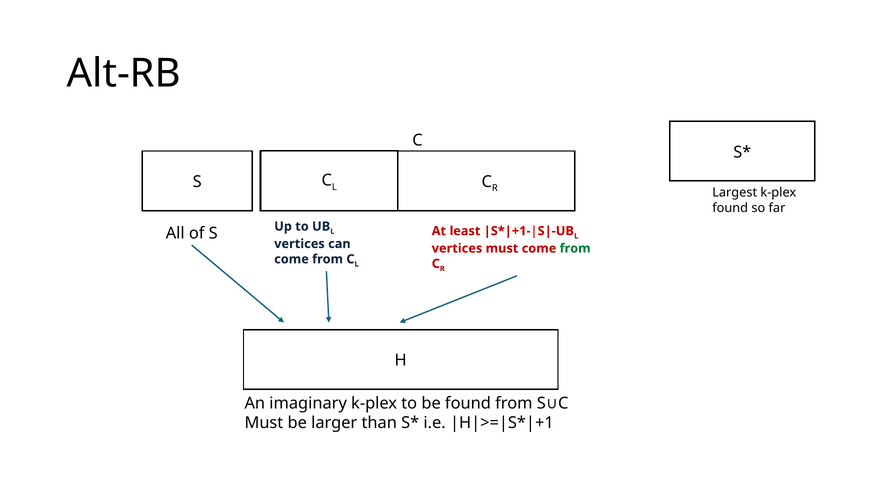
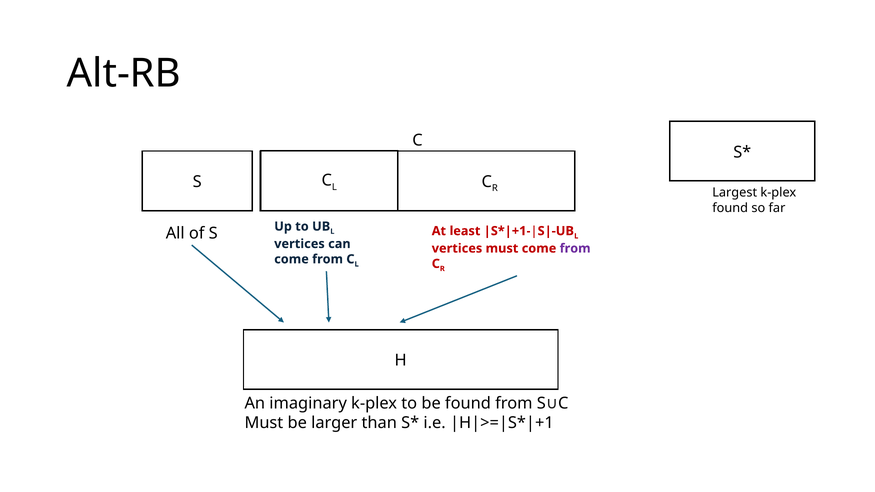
from colour: green -> purple (575, 248)
